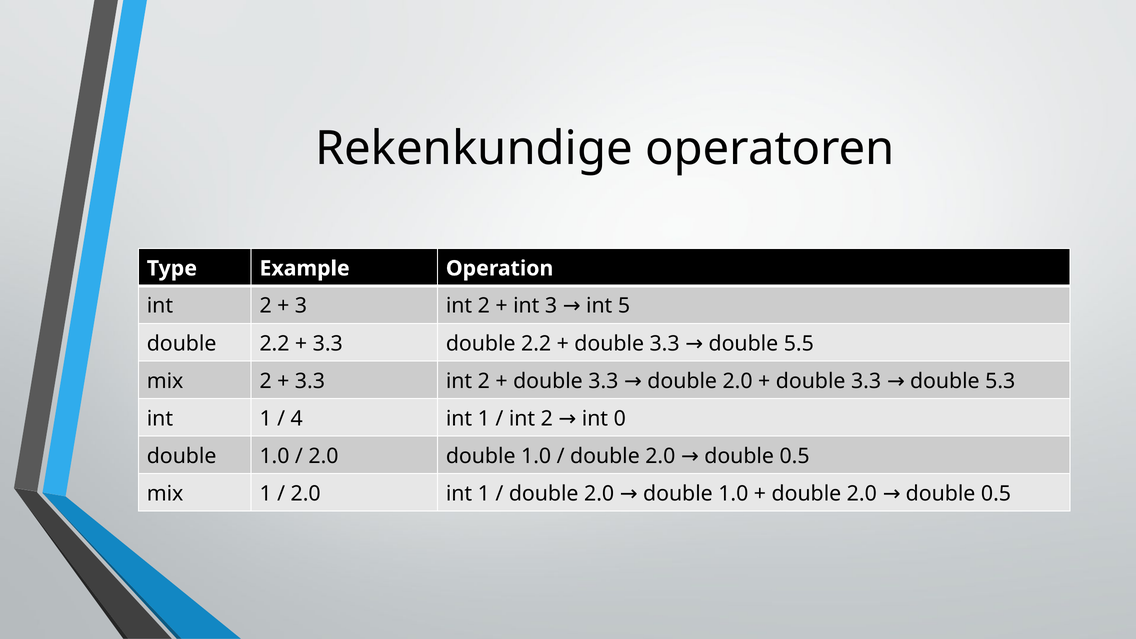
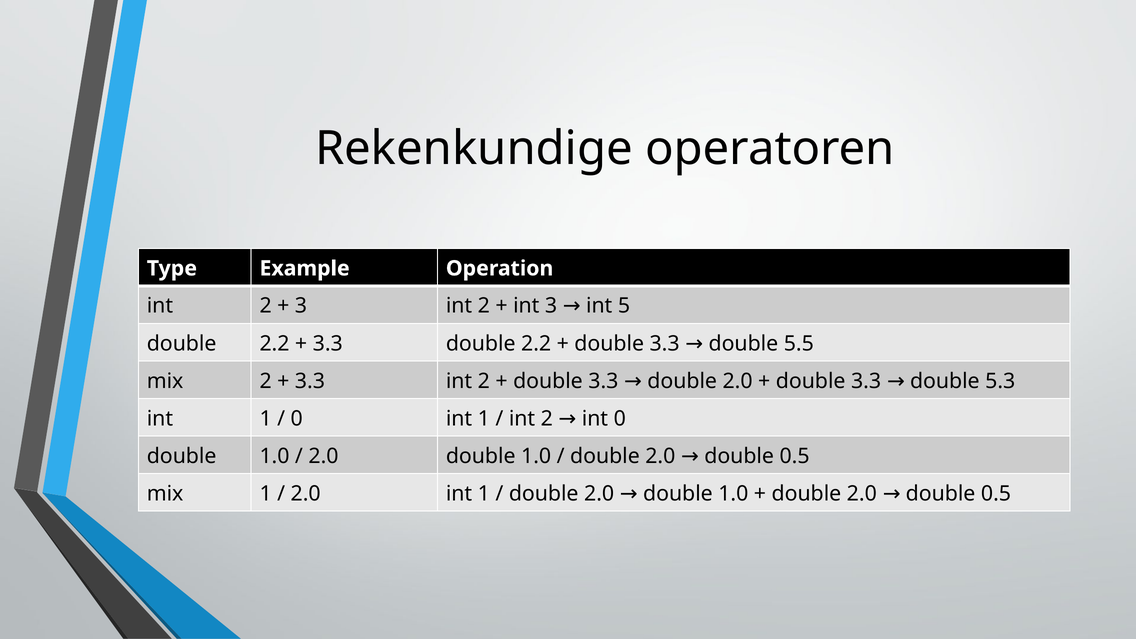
4: 4 -> 0 (297, 419)
